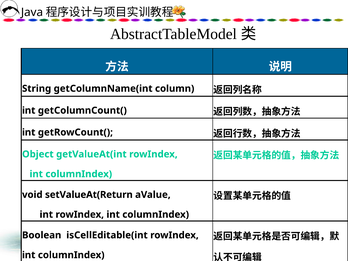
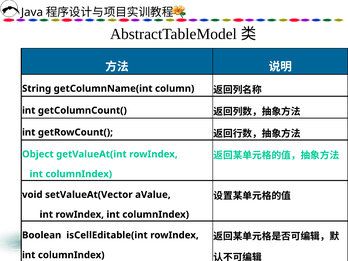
setValueAt(Return: setValueAt(Return -> setValueAt(Vector (89, 195)
